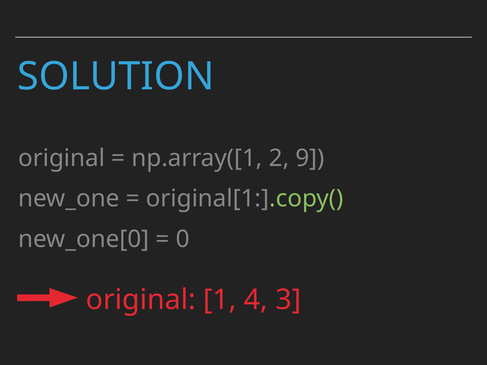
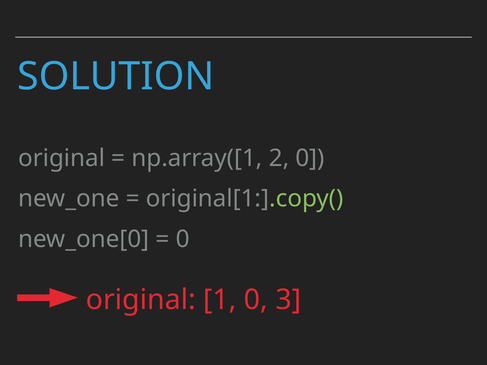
2 9: 9 -> 0 (310, 158)
1 4: 4 -> 0 (256, 300)
